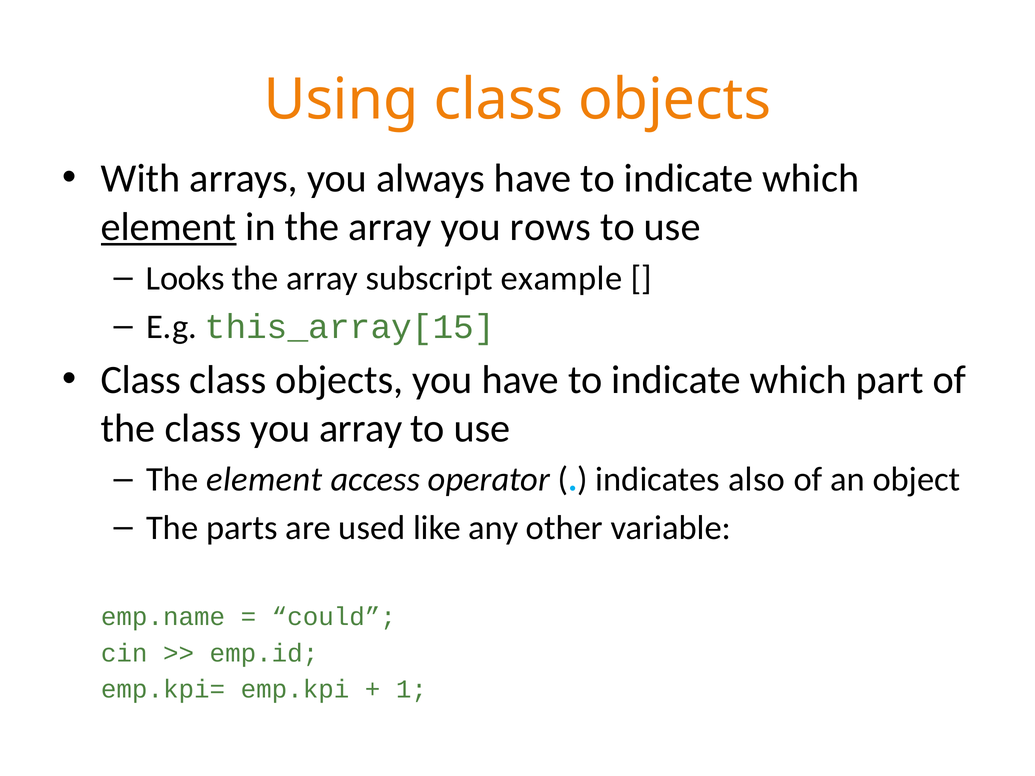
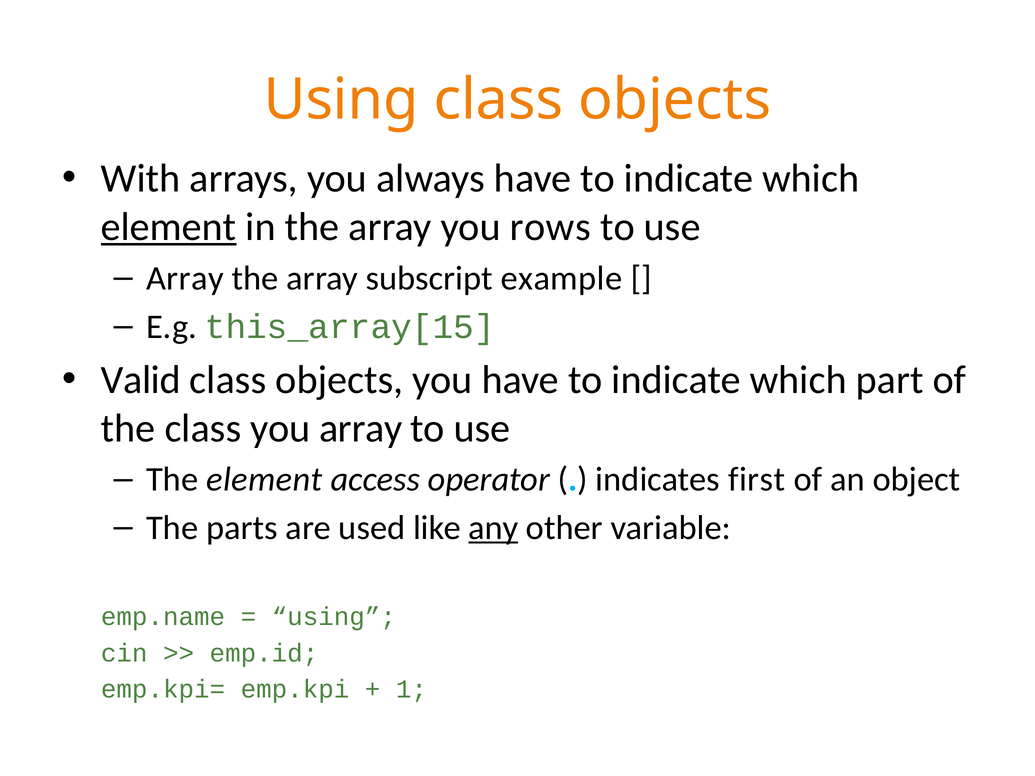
Looks: Looks -> Array (185, 278)
Class: Class -> Valid (141, 380)
also: also -> first (757, 480)
any underline: none -> present (493, 528)
could: could -> using (334, 617)
